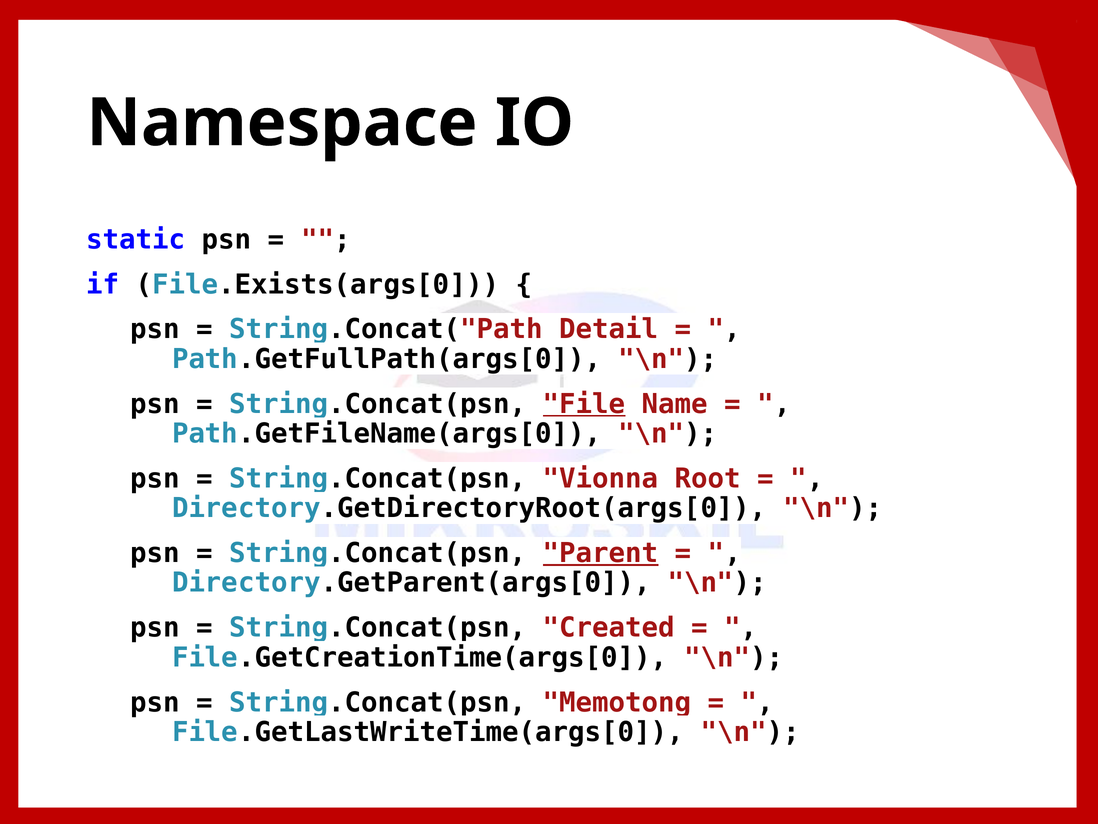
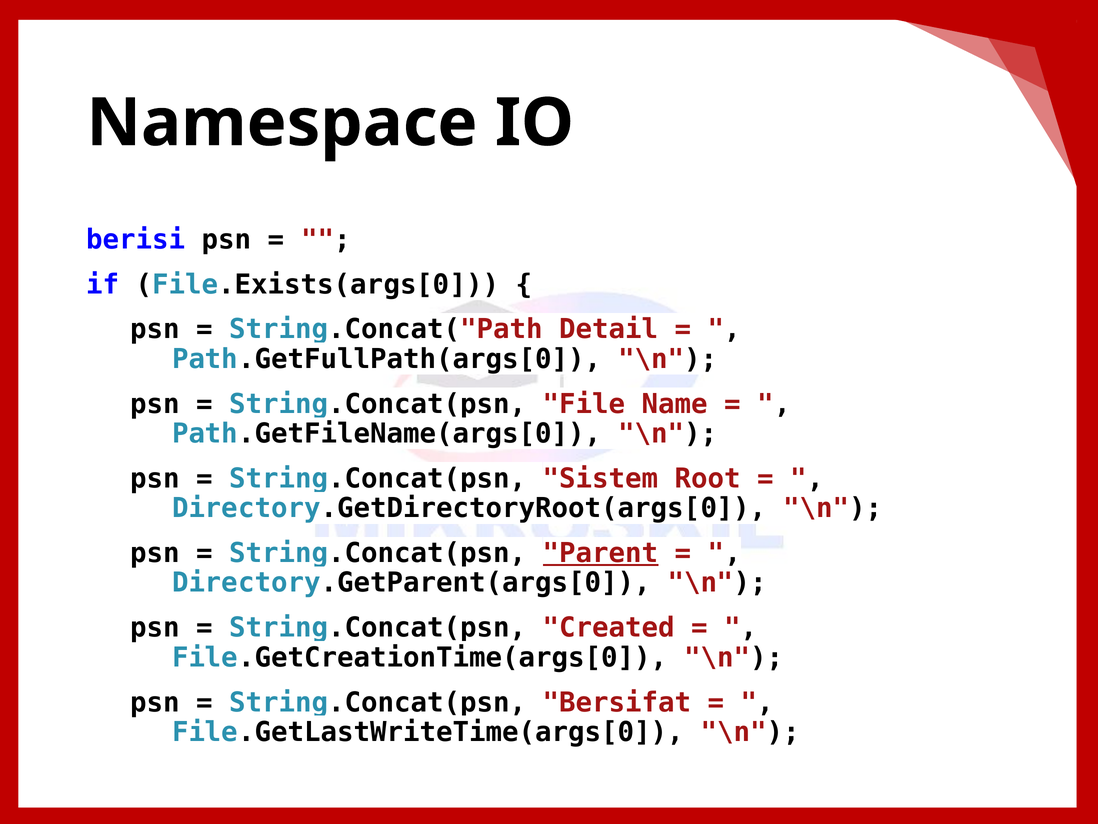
static: static -> berisi (136, 239)
File underline: present -> none (584, 404)
Vionna: Vionna -> Sistem (601, 478)
Memotong: Memotong -> Bersifat (617, 702)
